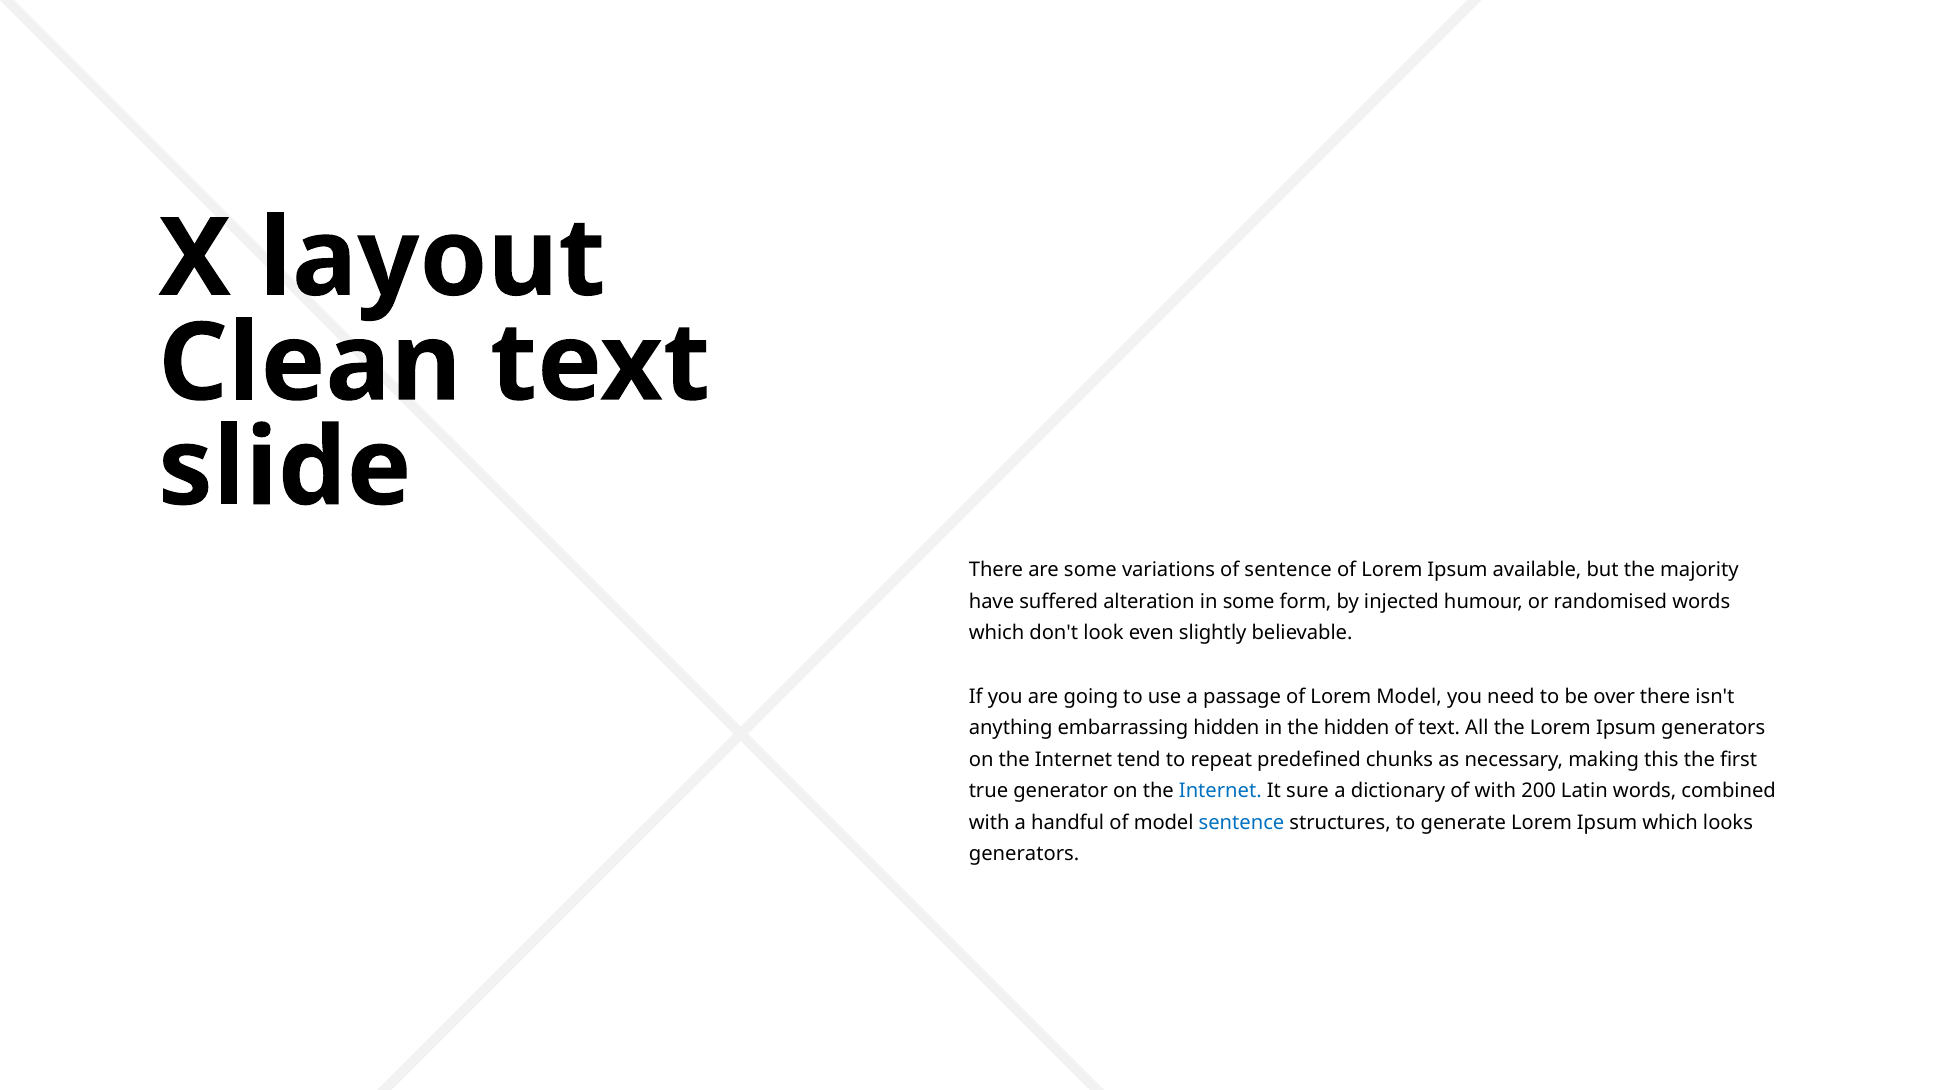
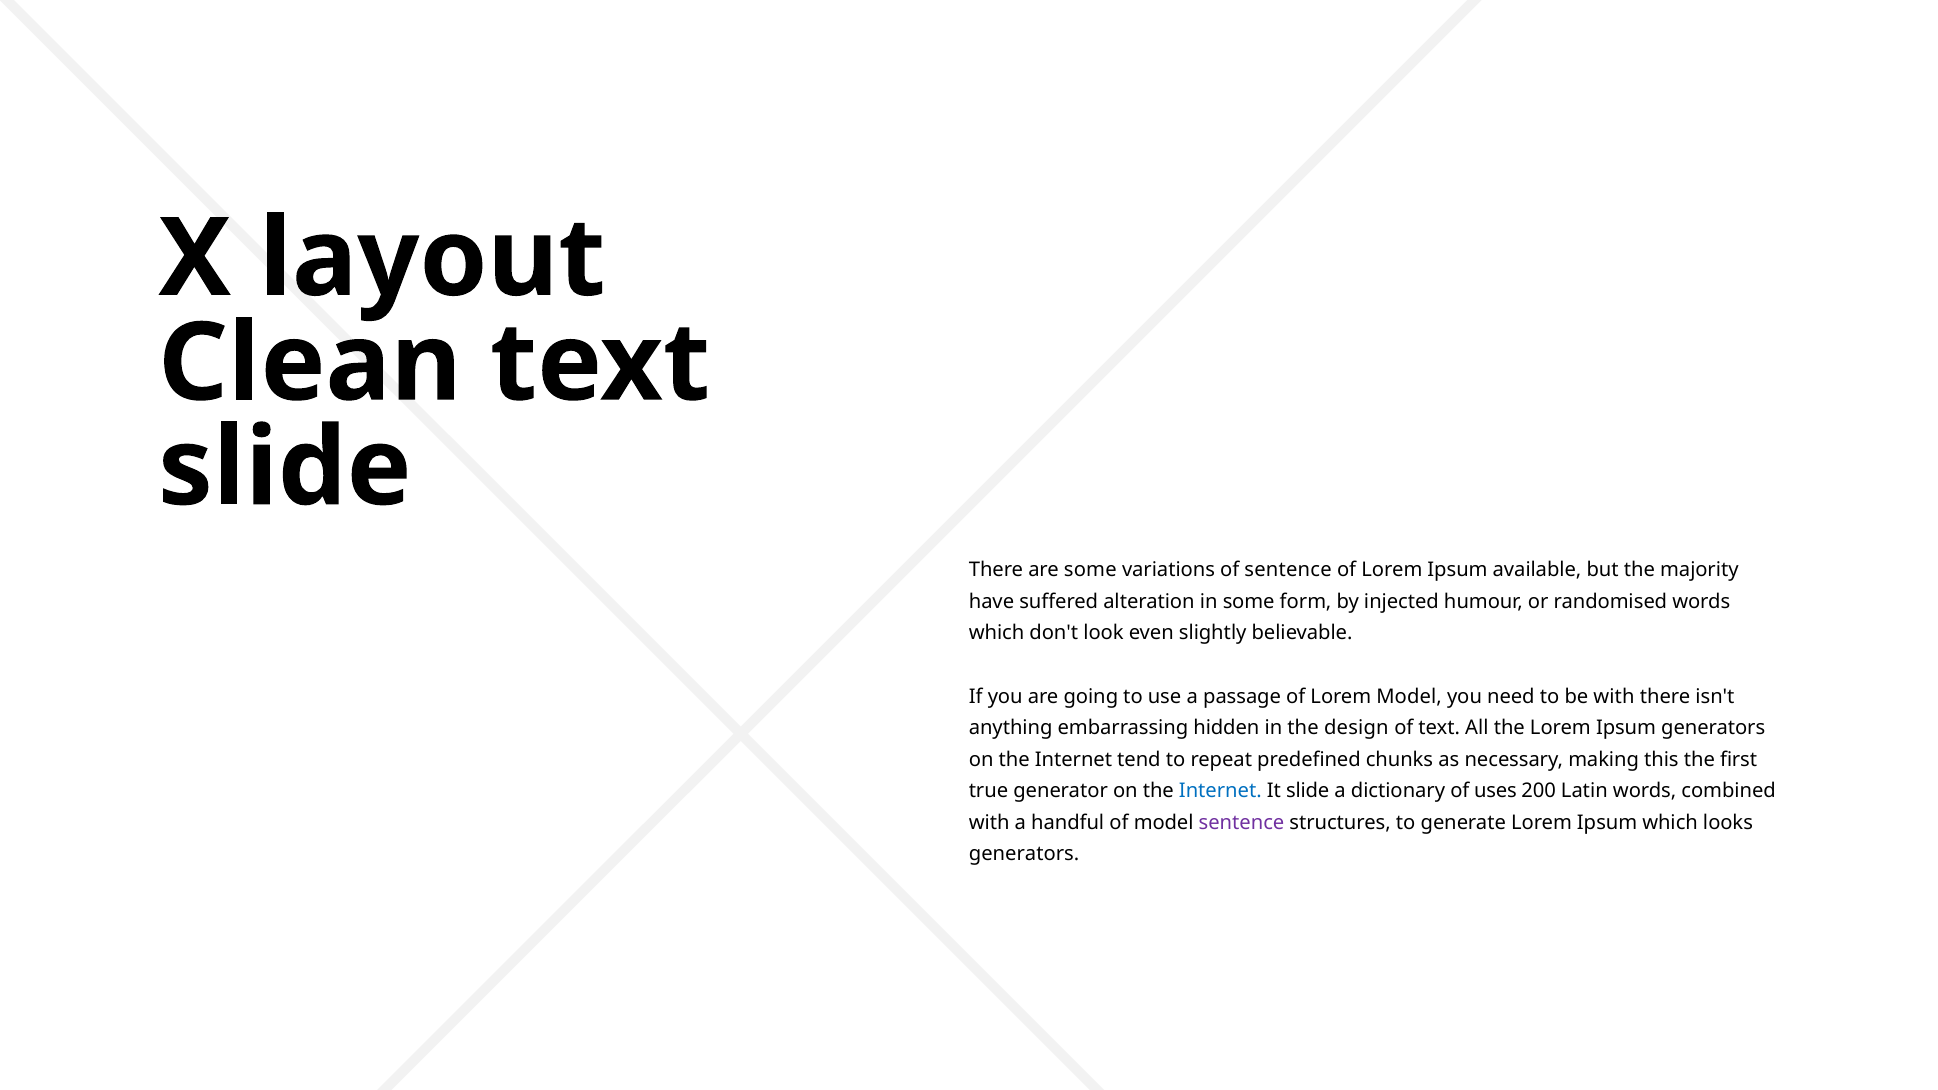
be over: over -> with (1614, 696)
the hidden: hidden -> design (1356, 728)
It sure: sure -> slide (1308, 791)
of with: with -> uses (1495, 791)
sentence colour: blue -> purple (1242, 823)
